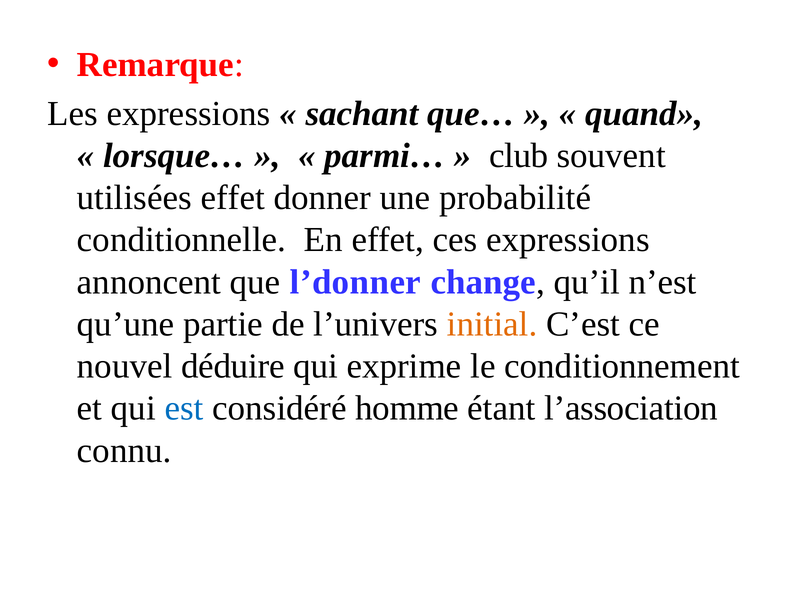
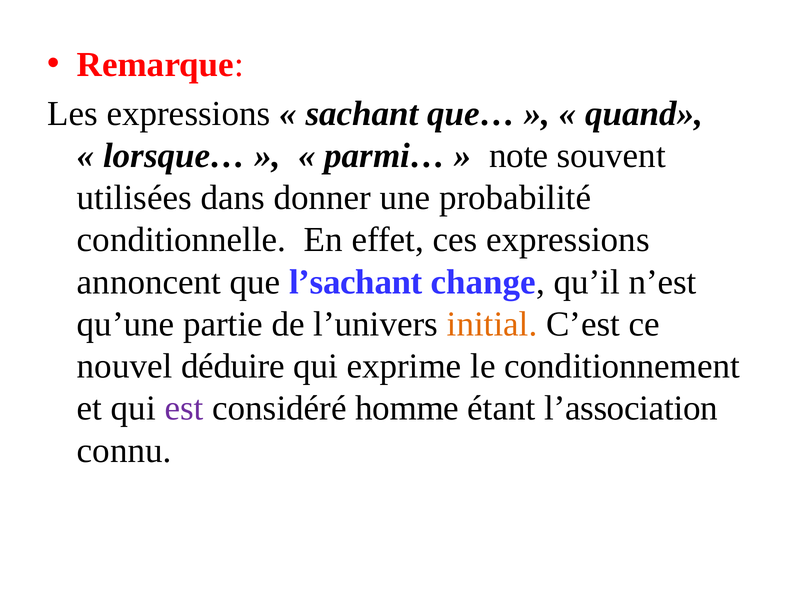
club: club -> note (519, 156)
utilisées effet: effet -> dans (233, 198)
l’donner: l’donner -> l’sachant (356, 282)
est colour: blue -> purple (184, 408)
